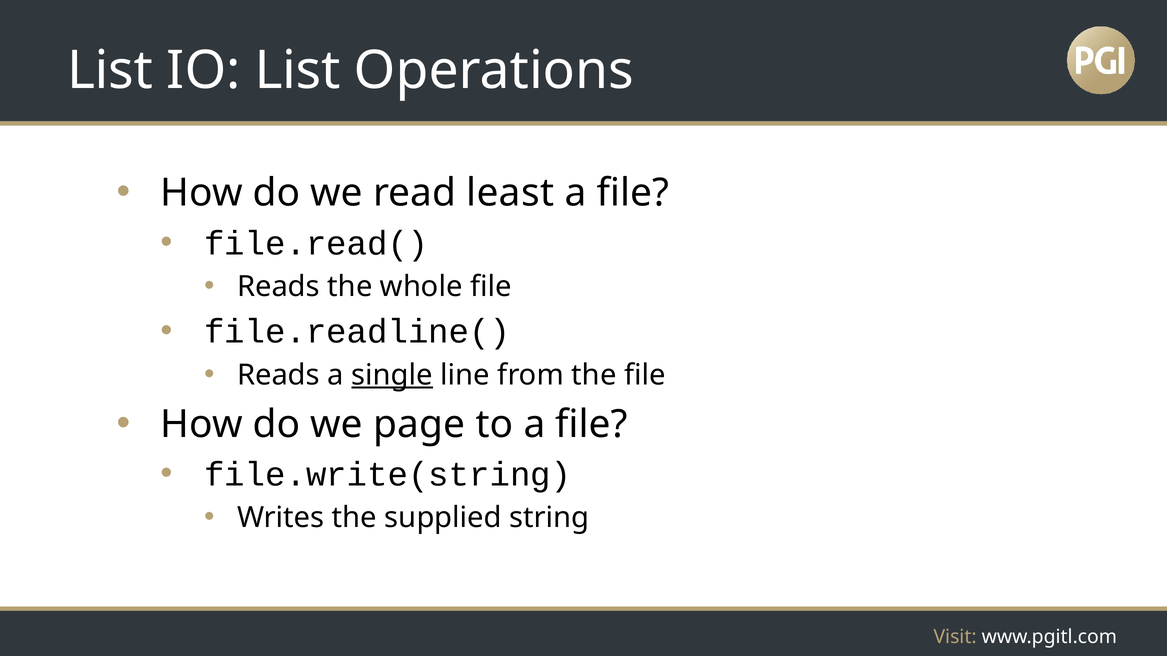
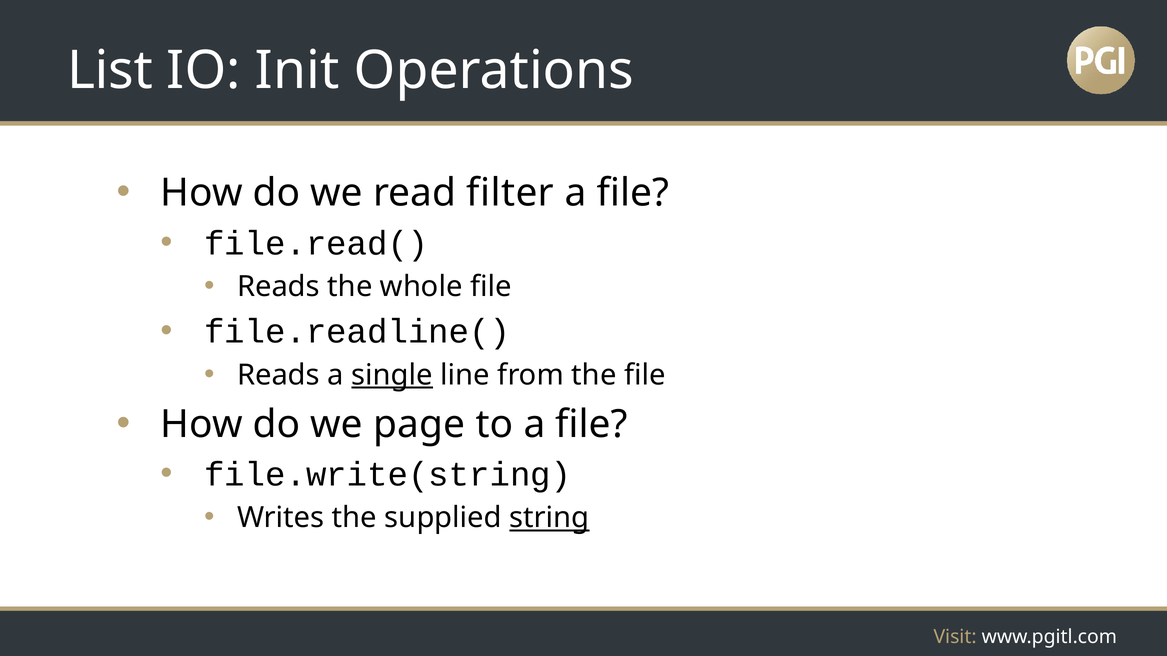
IO List: List -> Init (297, 70)
least: least -> filter (510, 193)
string underline: none -> present (549, 518)
